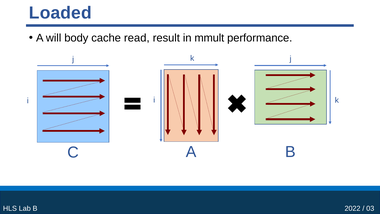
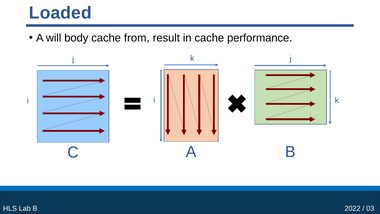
read: read -> from (137, 38)
in mmult: mmult -> cache (209, 38)
